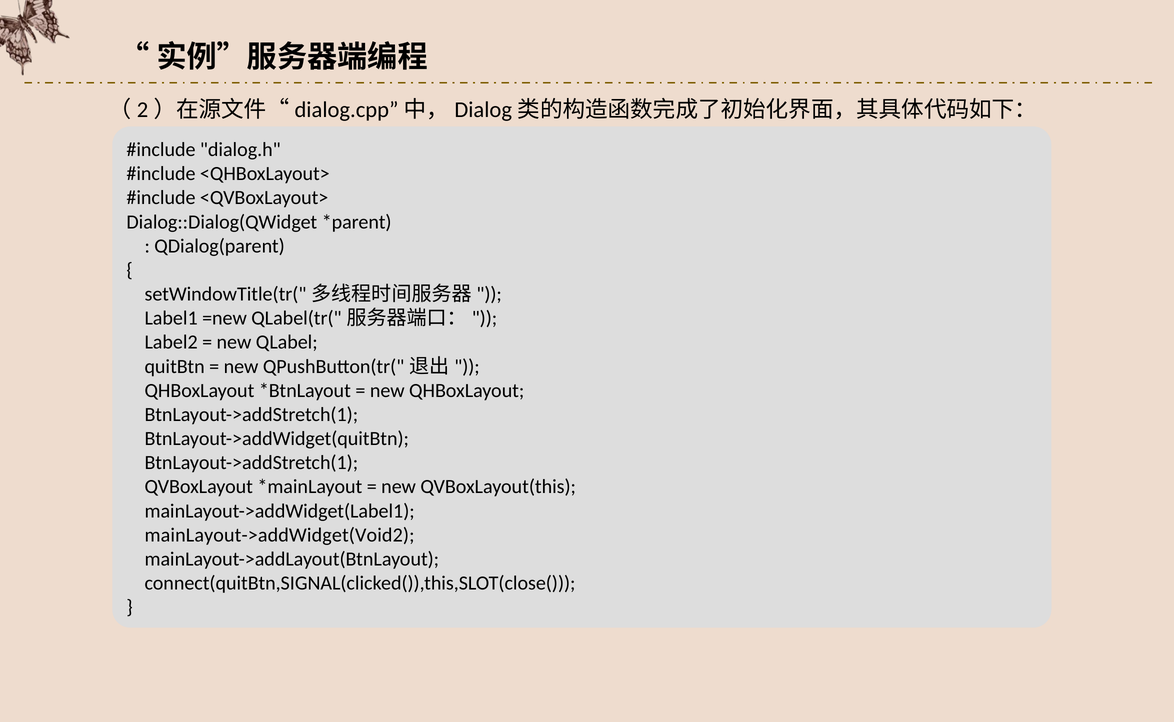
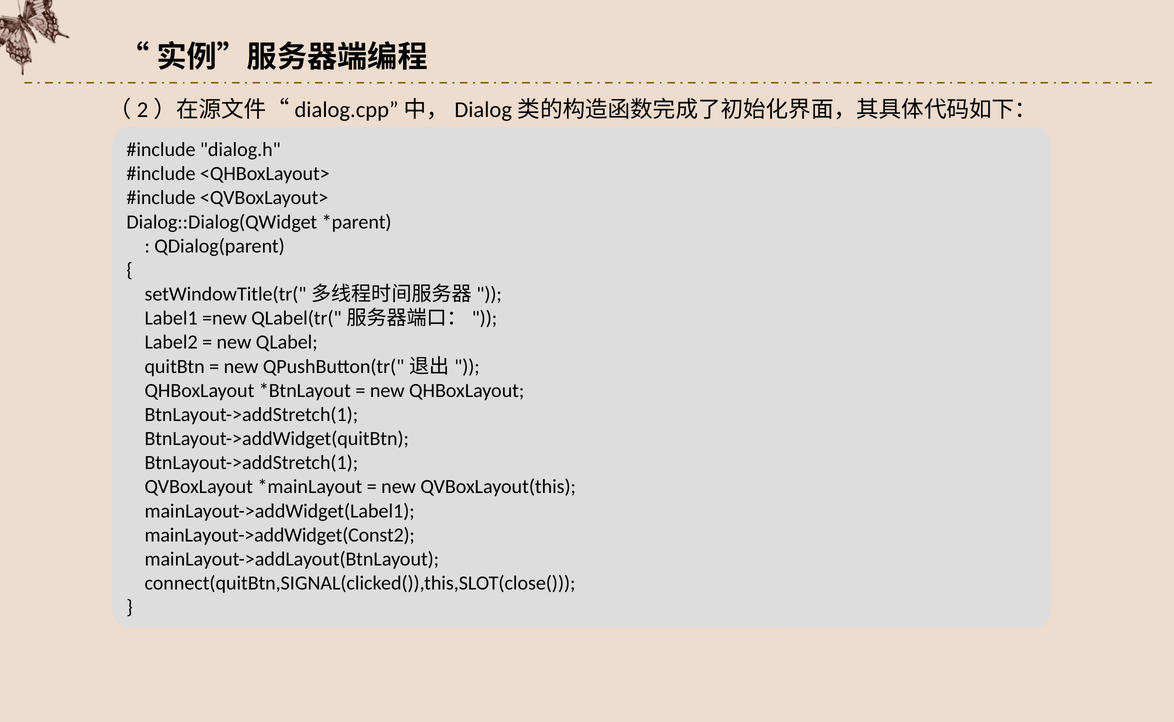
mainLayout->addWidget(Void2: mainLayout->addWidget(Void2 -> mainLayout->addWidget(Const2 (280, 535)
